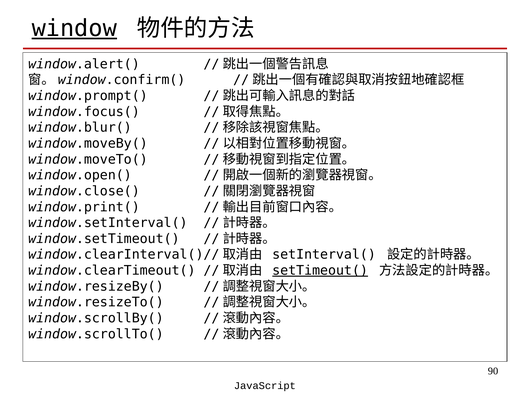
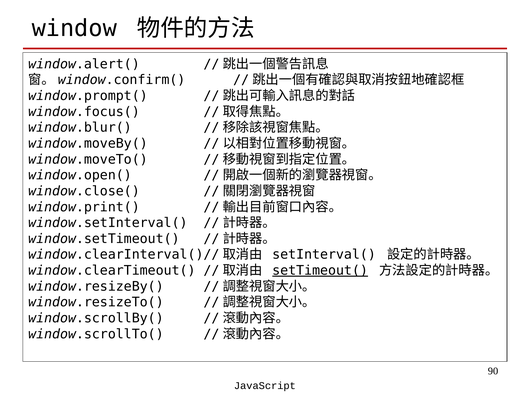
window underline: present -> none (74, 28)
